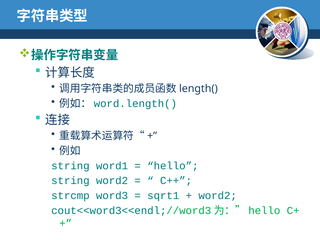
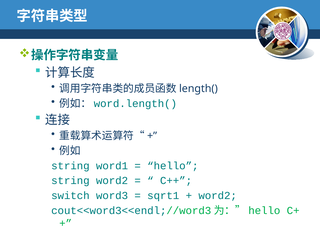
strcmp: strcmp -> switch (70, 196)
